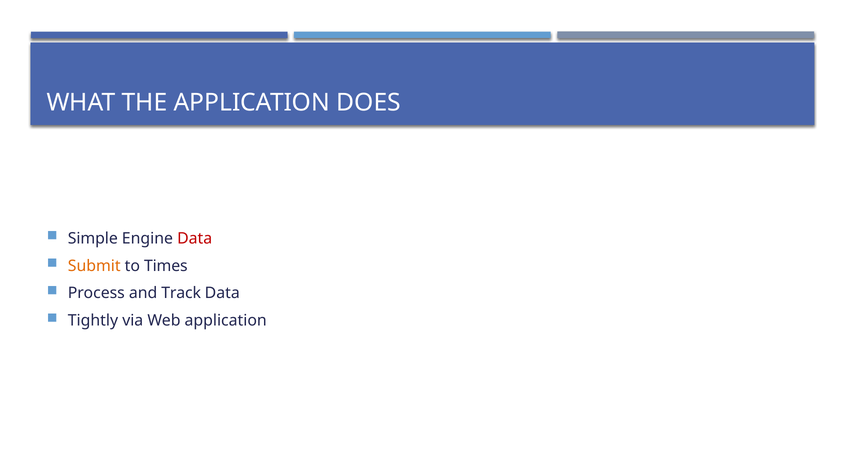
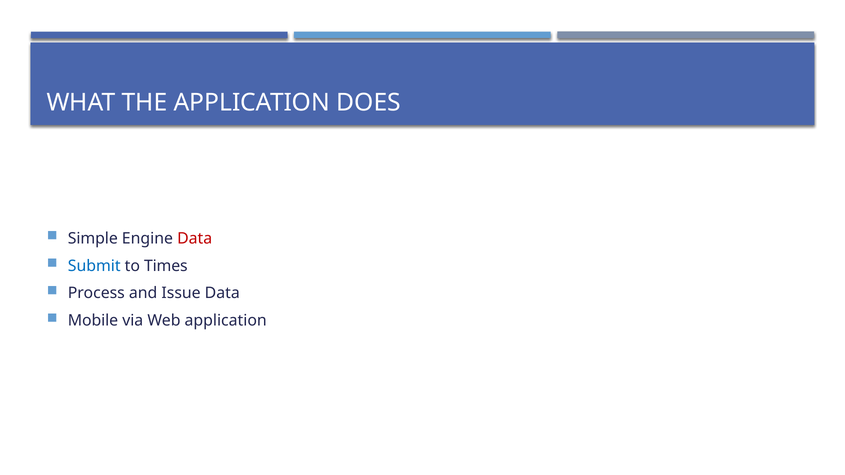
Submit colour: orange -> blue (94, 266)
Track: Track -> Issue (181, 293)
Tightly: Tightly -> Mobile (93, 321)
